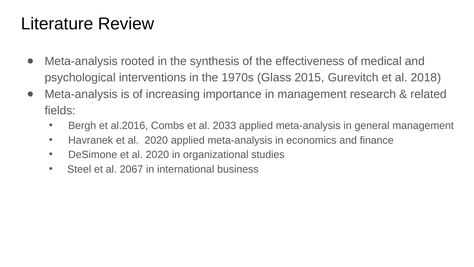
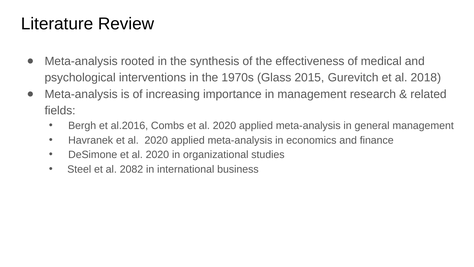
Combs et al 2033: 2033 -> 2020 (224, 126)
2067: 2067 -> 2082 (131, 169)
